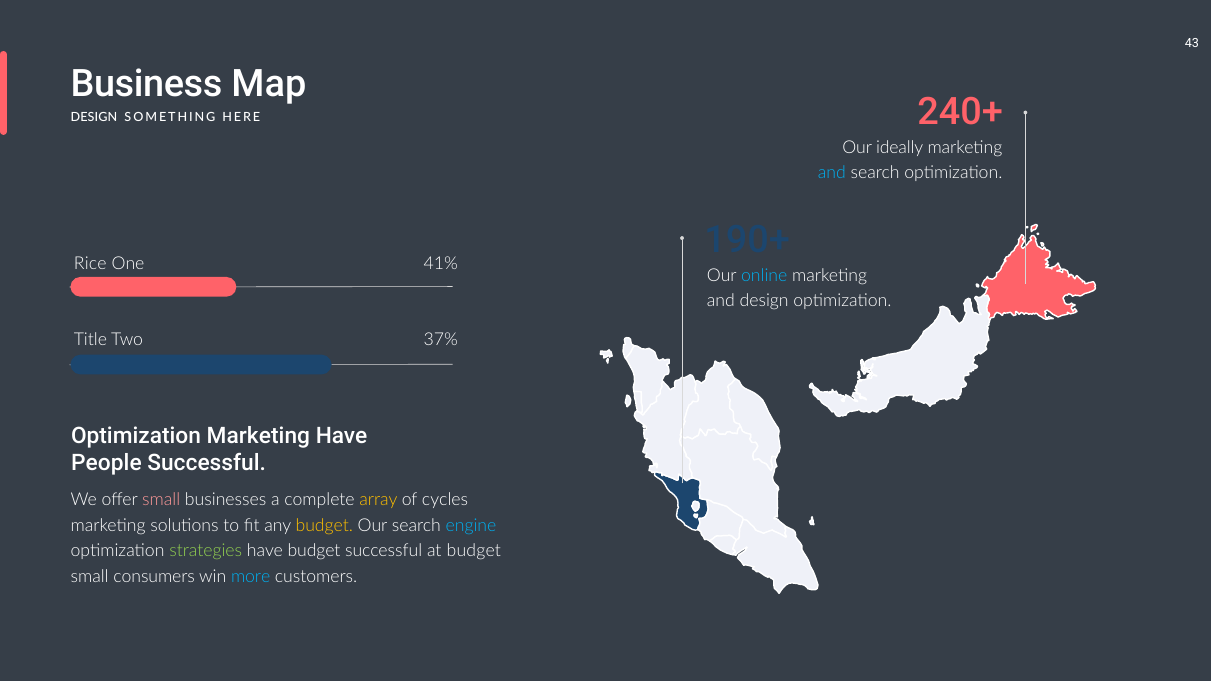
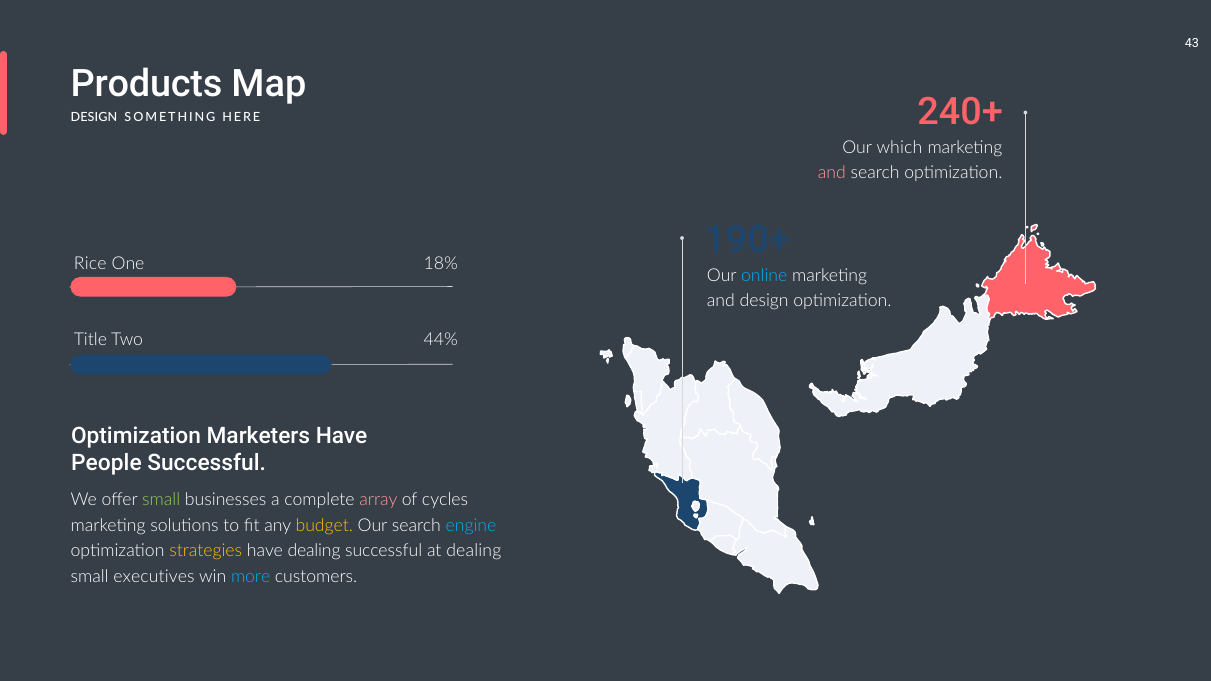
Business: Business -> Products (146, 84)
ideally: ideally -> which (899, 147)
and colour: light blue -> pink (832, 173)
41%: 41% -> 18% (441, 264)
37%: 37% -> 44% (441, 340)
Optimization Marketing: Marketing -> Marketers (258, 436)
small colour: pink -> light green (161, 500)
array colour: yellow -> pink (378, 500)
strategies colour: light green -> yellow (206, 551)
have budget: budget -> dealing (314, 551)
at budget: budget -> dealing (474, 551)
consumers: consumers -> executives (154, 577)
